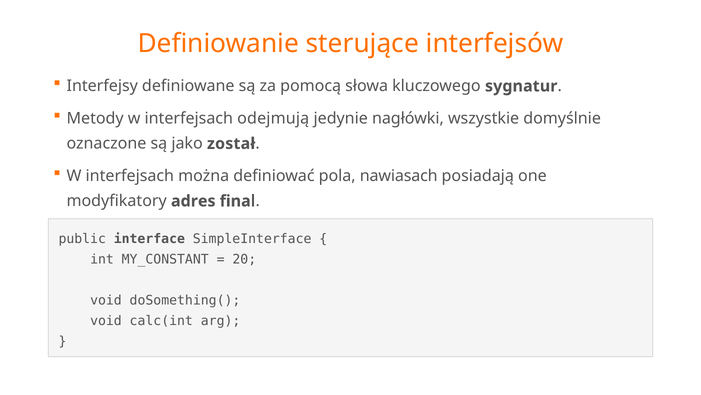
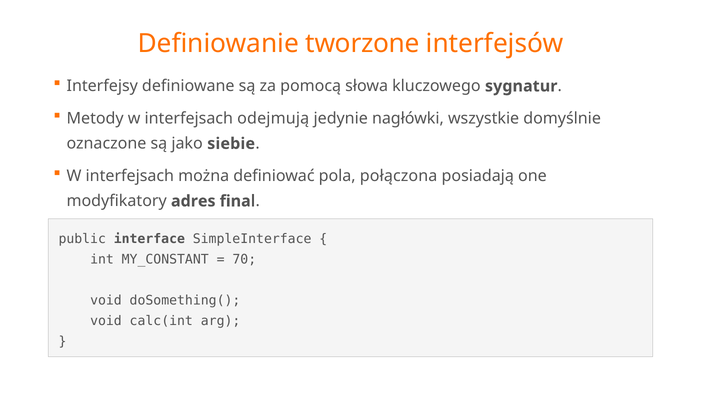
sterujące: sterujące -> tworzone (363, 44)
został: został -> siebie (231, 143)
nawiasach: nawiasach -> połączona (399, 176)
20: 20 -> 70 (244, 259)
